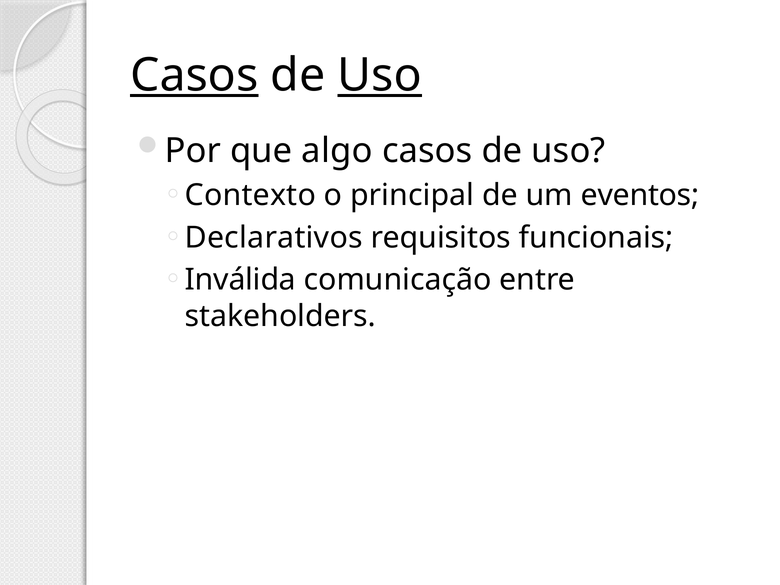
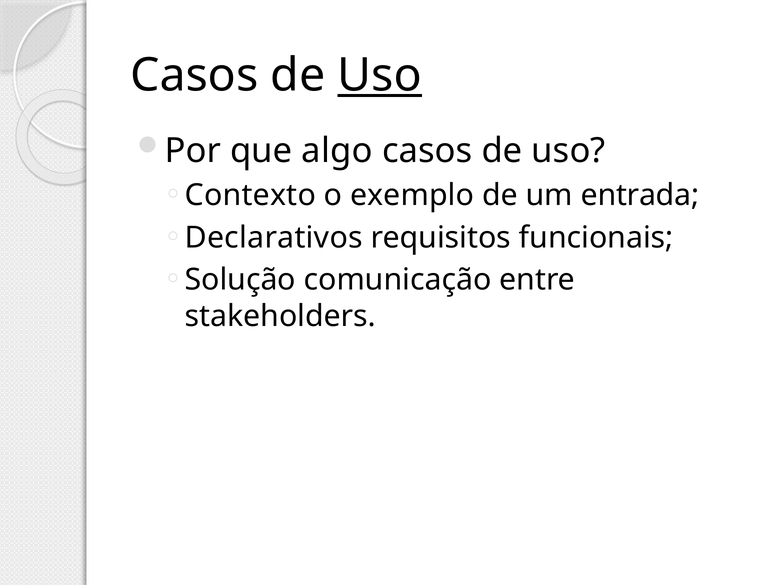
Casos underline: present -> none (194, 75)
principal: principal -> exemplo (412, 195)
eventos: eventos -> entrada (640, 195)
Inválida: Inválida -> Solução (240, 280)
